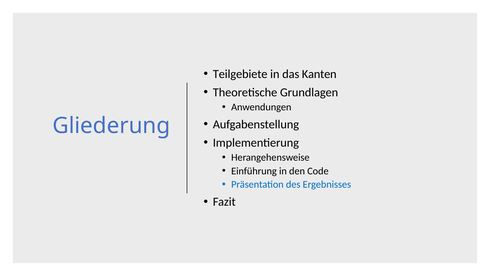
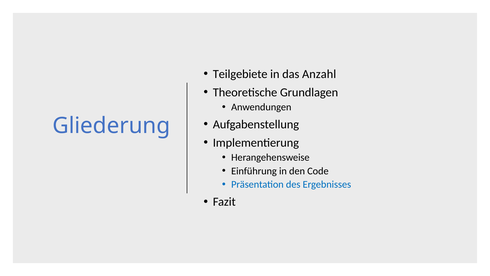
Kanten: Kanten -> Anzahl (319, 74)
